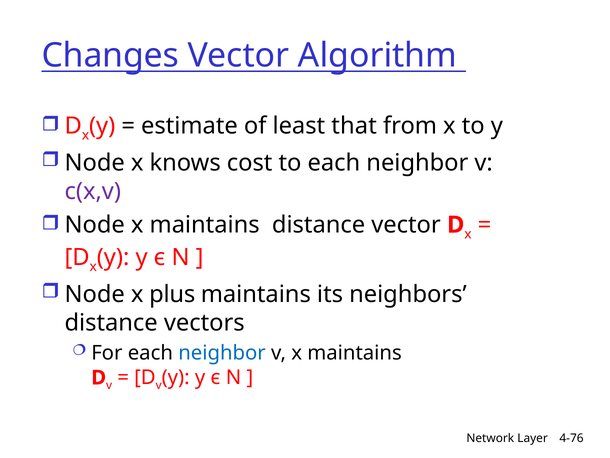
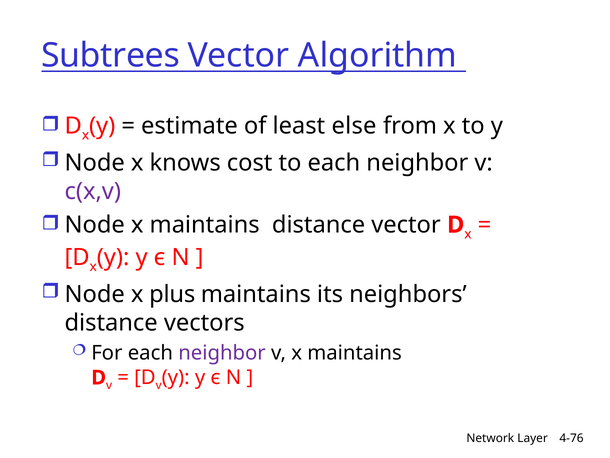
Changes: Changes -> Subtrees (110, 56)
that: that -> else (354, 126)
neighbor colour: blue -> purple (222, 353)
